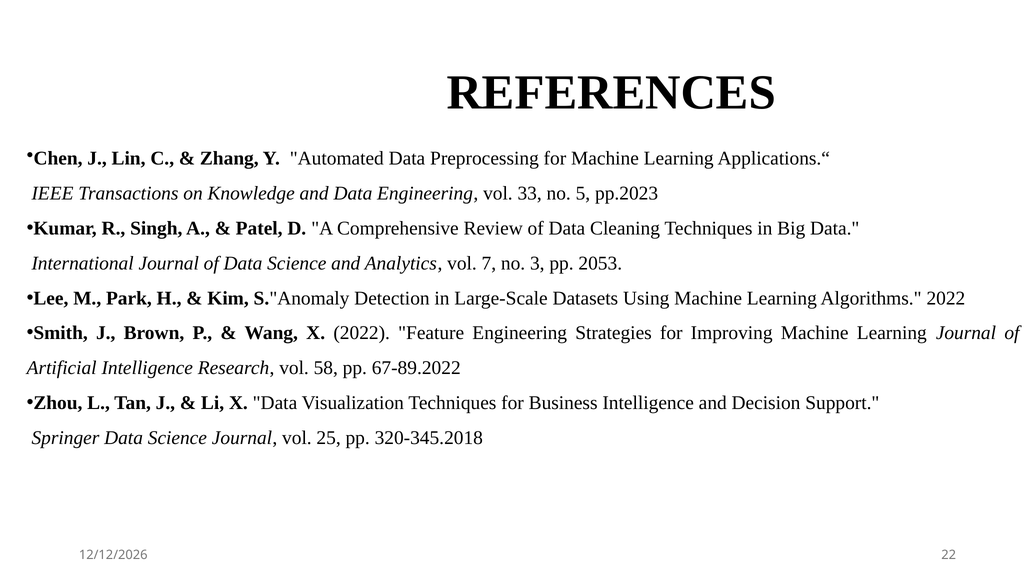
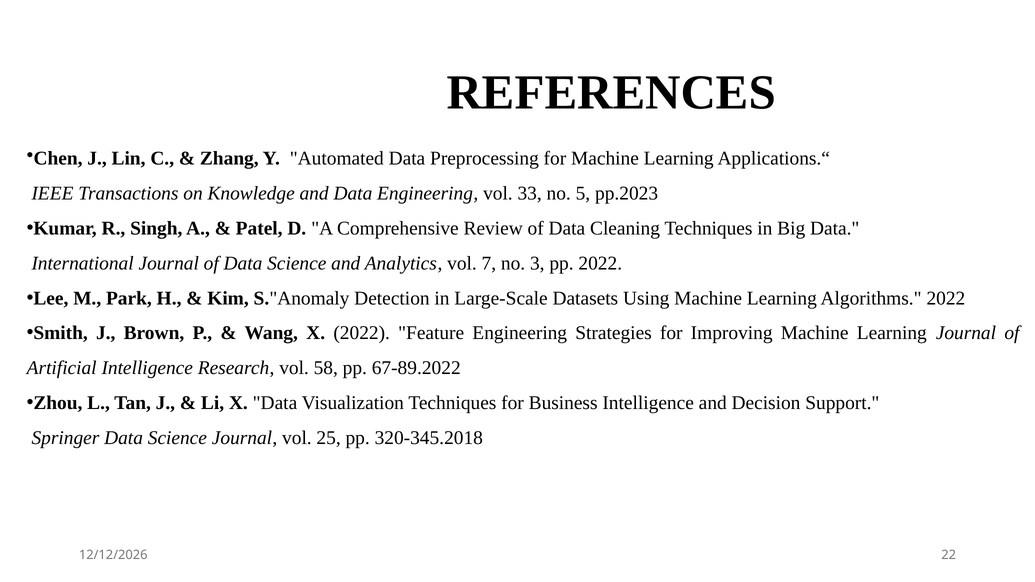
pp 2053: 2053 -> 2022 (600, 263)
